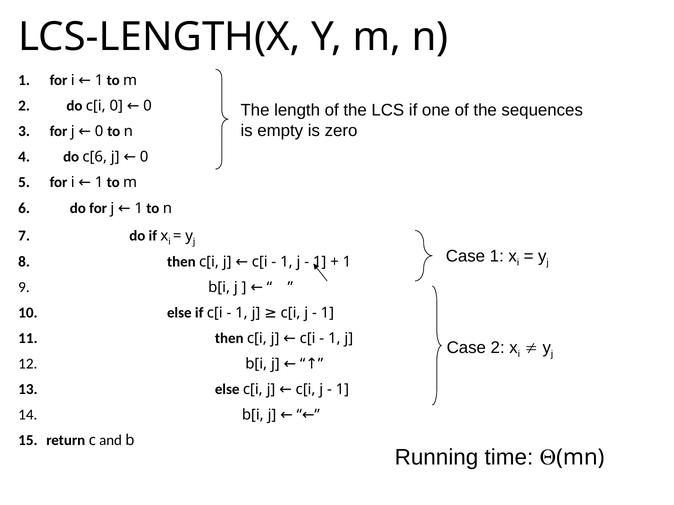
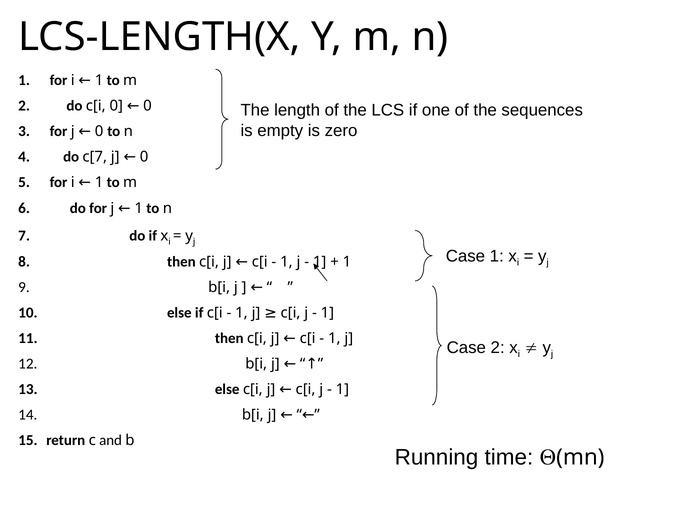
c[6: c[6 -> c[7 (95, 157)
